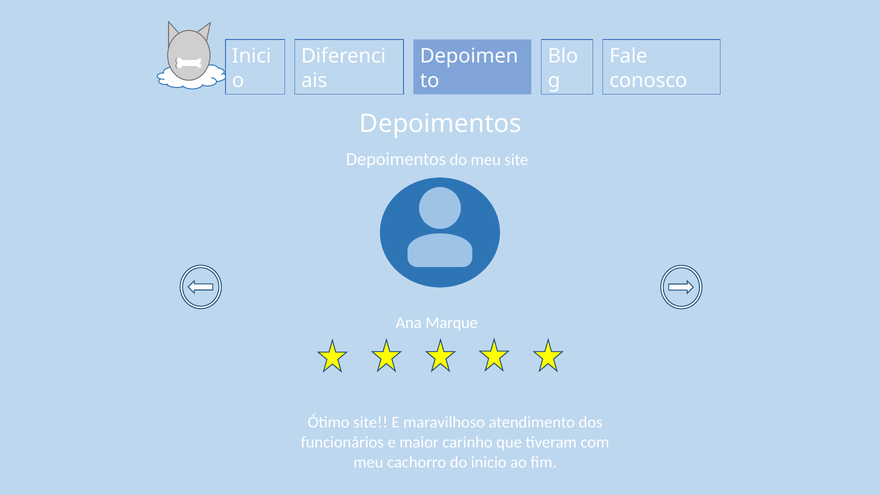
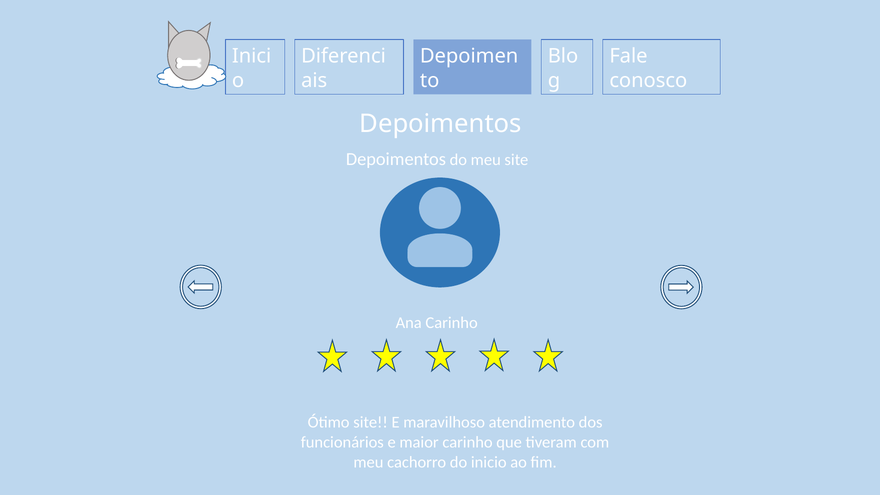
Ana Marque: Marque -> Carinho (452, 323)
